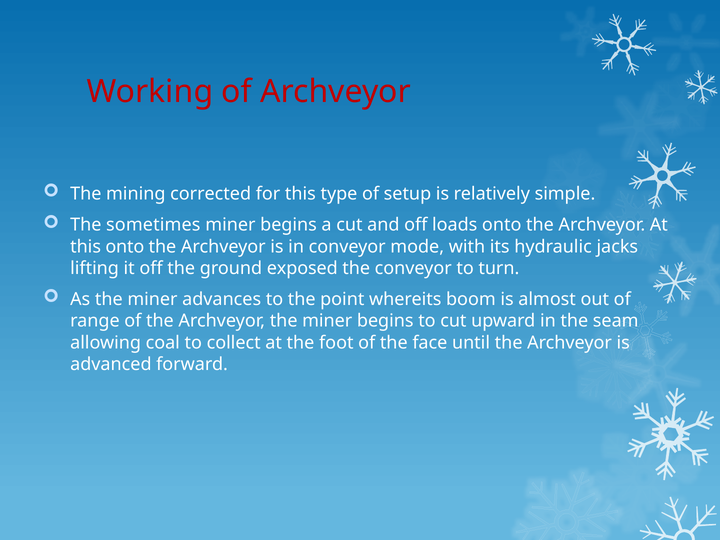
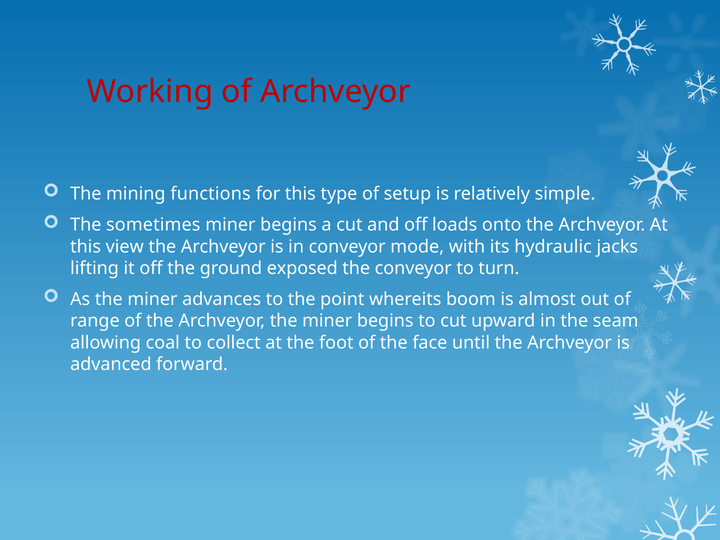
corrected: corrected -> functions (211, 194)
this onto: onto -> view (125, 247)
